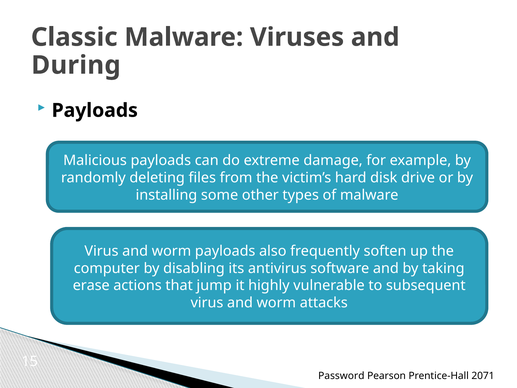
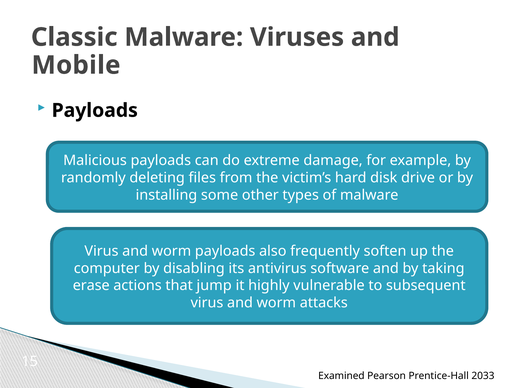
During: During -> Mobile (76, 65)
Password: Password -> Examined (341, 375)
2071: 2071 -> 2033 (483, 375)
